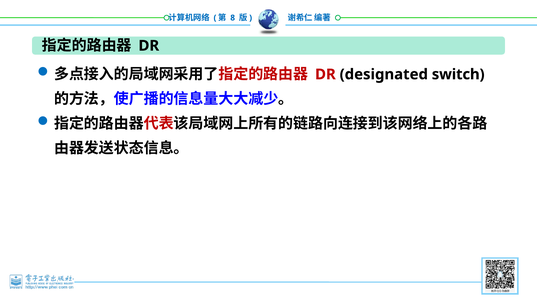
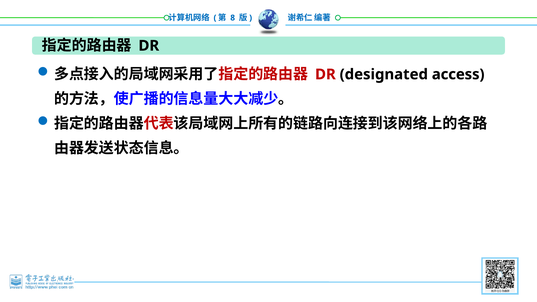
switch: switch -> access (458, 74)
